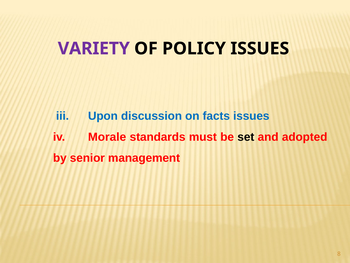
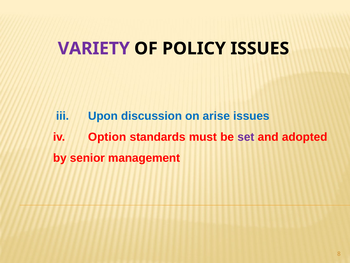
facts: facts -> arise (216, 116)
Morale: Morale -> Option (107, 137)
set colour: black -> purple (246, 137)
